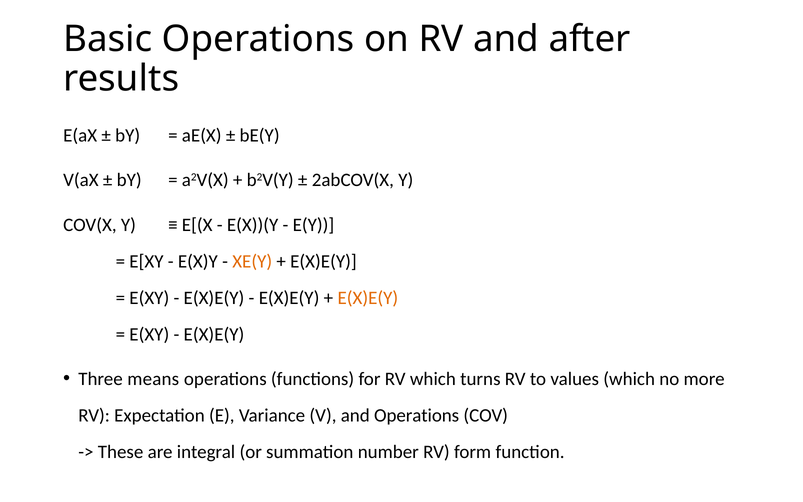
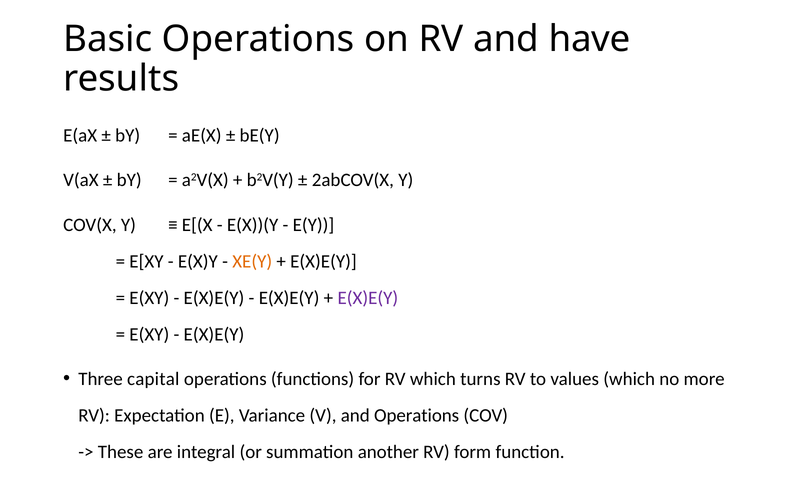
after: after -> have (590, 39)
E(X)E(Y colour: orange -> purple (368, 298)
means: means -> capital (153, 379)
number: number -> another (388, 452)
